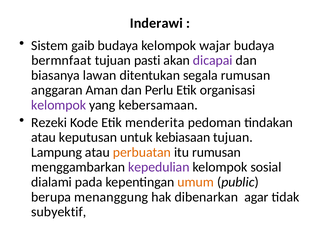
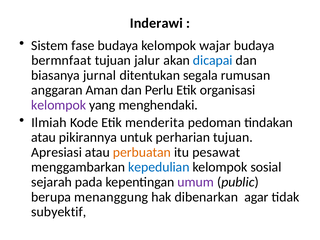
gaib: gaib -> fase (83, 46)
pasti: pasti -> jalur (147, 60)
dicapai colour: purple -> blue (213, 60)
lawan: lawan -> jurnal (100, 75)
kebersamaan: kebersamaan -> menghendaki (158, 105)
Rezeki: Rezeki -> Ilmiah (49, 123)
keputusan: keputusan -> pikirannya (88, 137)
kebiasaan: kebiasaan -> perharian (183, 137)
Lampung: Lampung -> Apresiasi (57, 152)
itu rumusan: rumusan -> pesawat (216, 152)
kepedulian colour: purple -> blue (159, 167)
dialami: dialami -> sejarah (52, 182)
umum colour: orange -> purple (196, 182)
